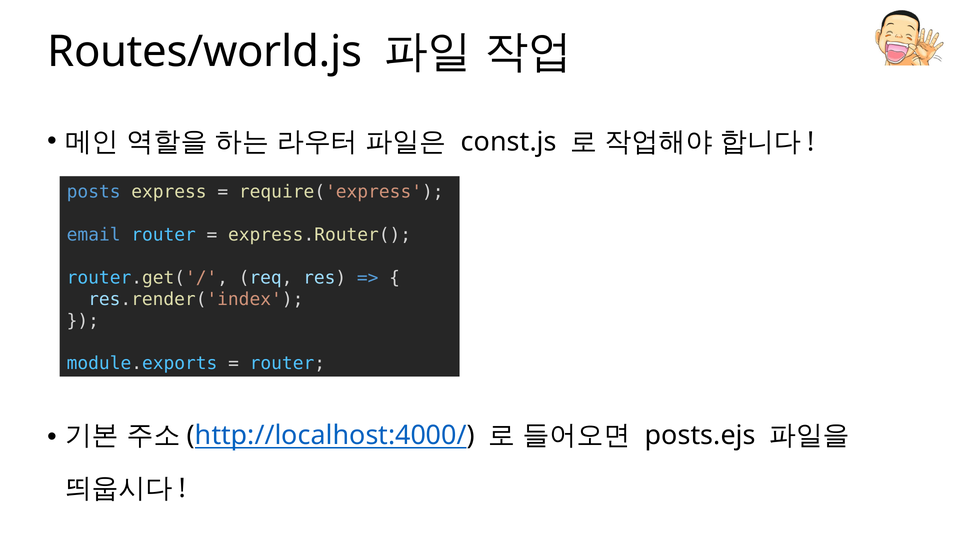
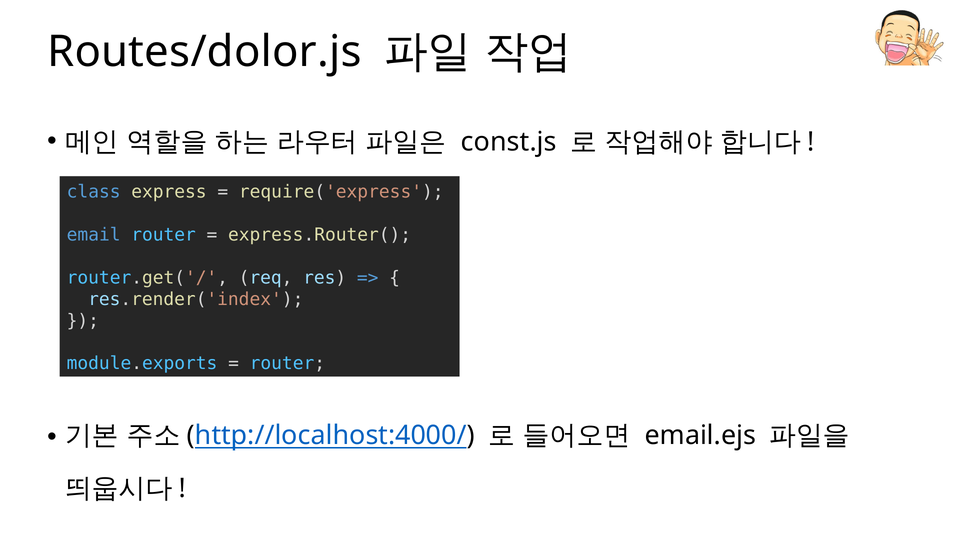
Routes/world.js: Routes/world.js -> Routes/dolor.js (204, 52)
posts: posts -> class (94, 192)
posts.ejs: posts.ejs -> email.ejs (700, 436)
